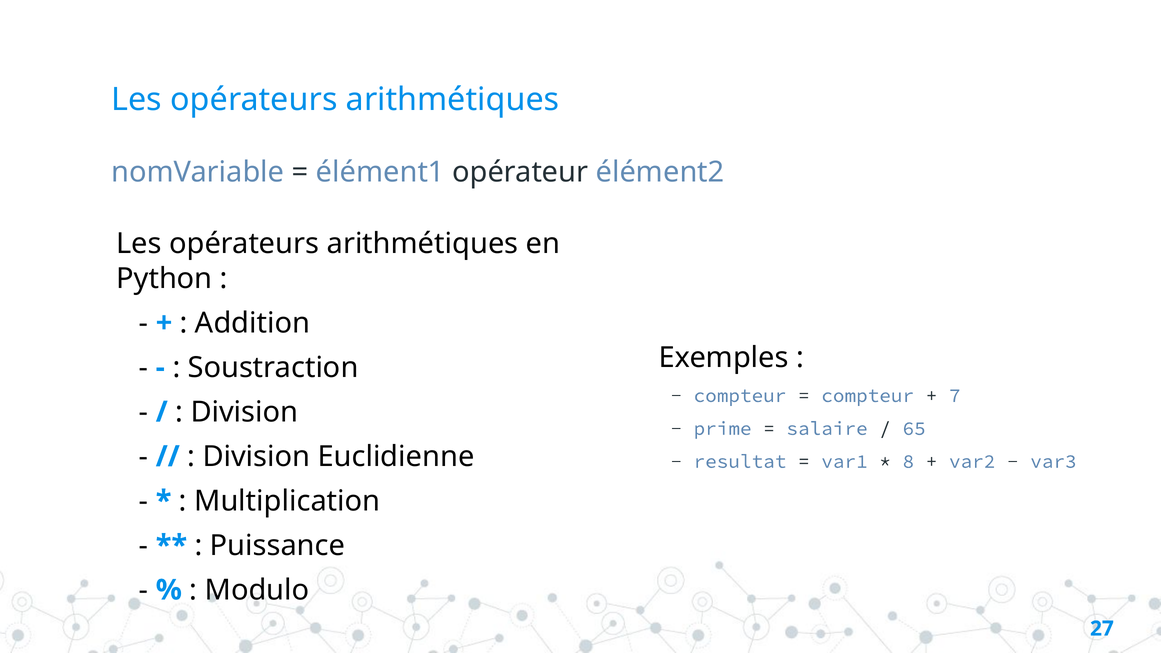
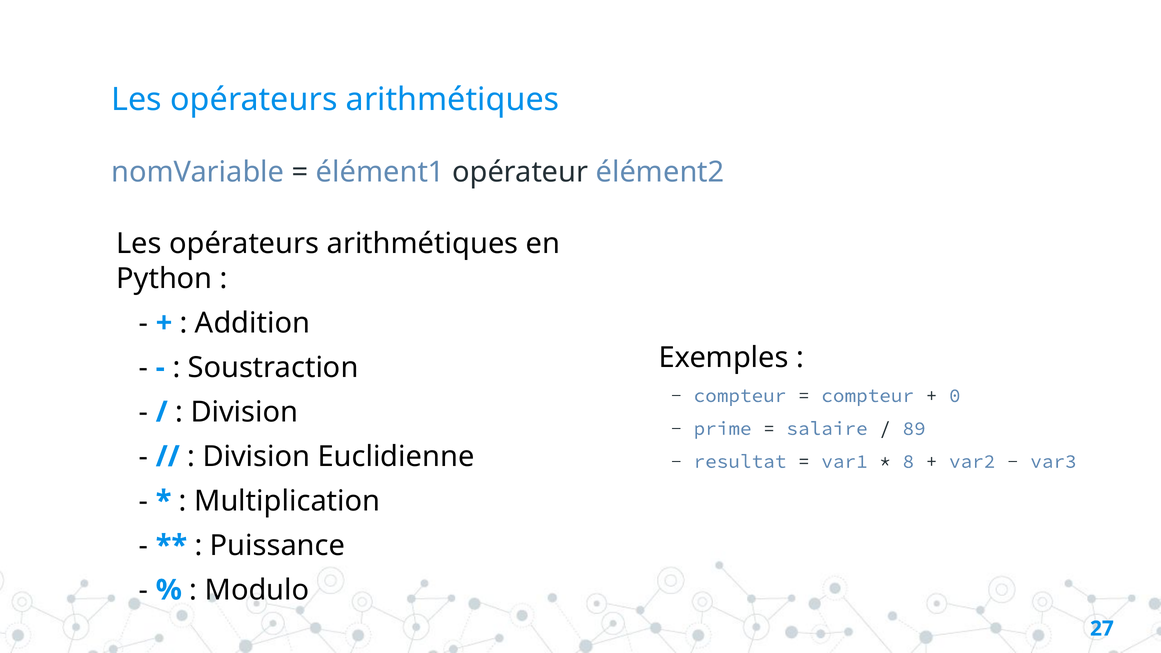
7: 7 -> 0 (955, 396)
65: 65 -> 89 (914, 429)
